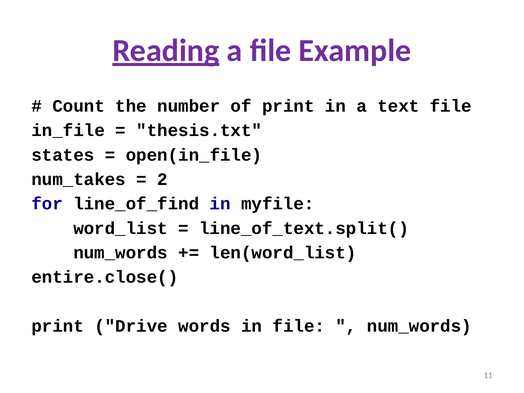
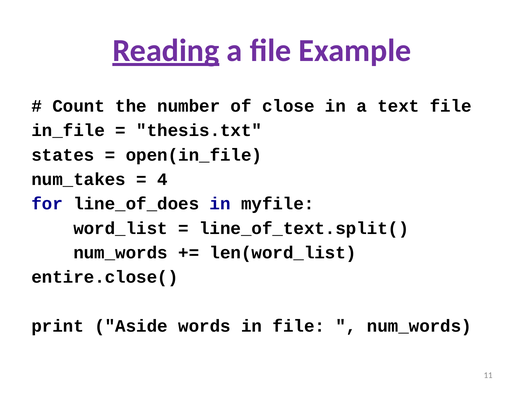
of print: print -> close (288, 106)
2: 2 -> 4 (162, 179)
line_of_find: line_of_find -> line_of_does (136, 204)
Drive: Drive -> Aside (131, 326)
